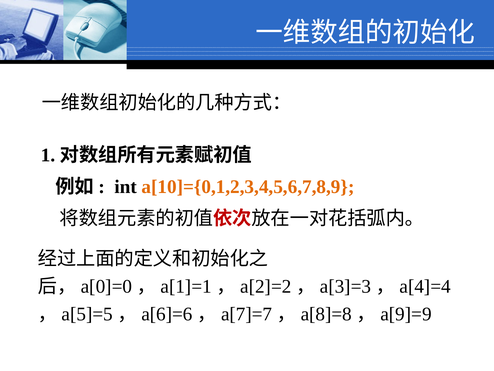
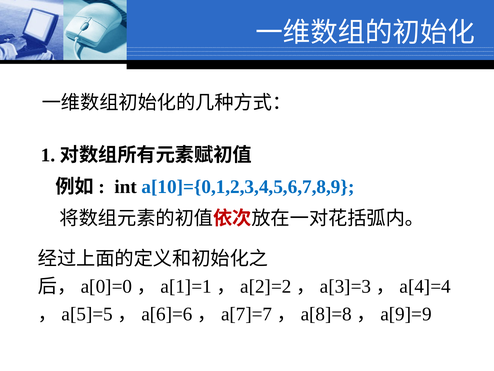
a[10]={0,1,2,3,4,5,6,7,8,9 colour: orange -> blue (248, 187)
